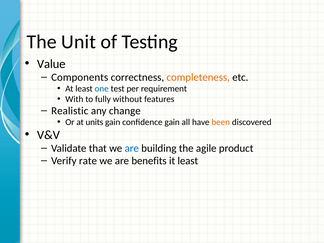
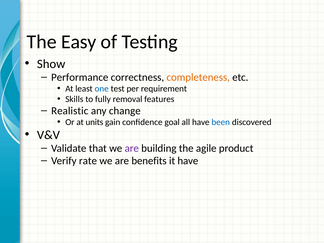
Unit: Unit -> Easy (79, 42)
Value: Value -> Show (51, 64)
Components: Components -> Performance (80, 77)
With: With -> Skills (74, 99)
without: without -> removal (128, 99)
confidence gain: gain -> goal (172, 122)
been colour: orange -> blue (221, 122)
are colour: blue -> purple (132, 148)
it least: least -> have (188, 161)
